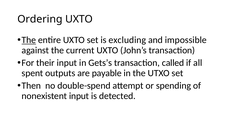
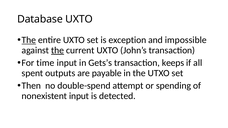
Ordering: Ordering -> Database (40, 19)
excluding: excluding -> exception (127, 40)
the underline: none -> present (58, 50)
their: their -> time (45, 63)
called: called -> keeps (173, 63)
